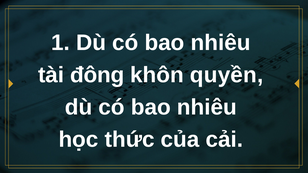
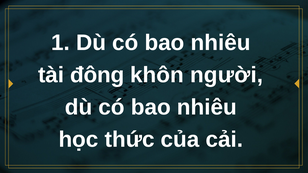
quyền: quyền -> người (227, 75)
